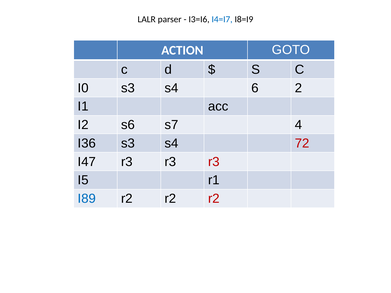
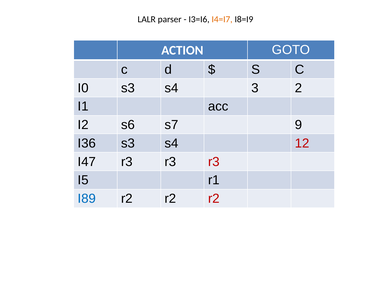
I4=I7 colour: blue -> orange (222, 19)
6: 6 -> 3 (255, 88)
4: 4 -> 9 (299, 125)
72: 72 -> 12 (302, 143)
